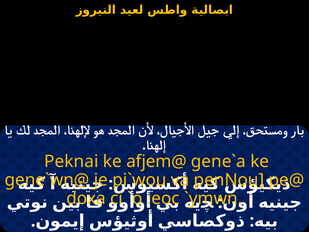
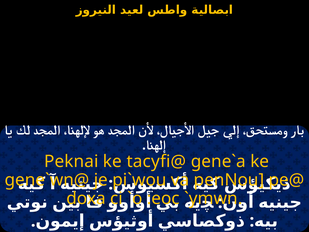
afjem@: afjem@ -> tacyfi@ (156, 161)
